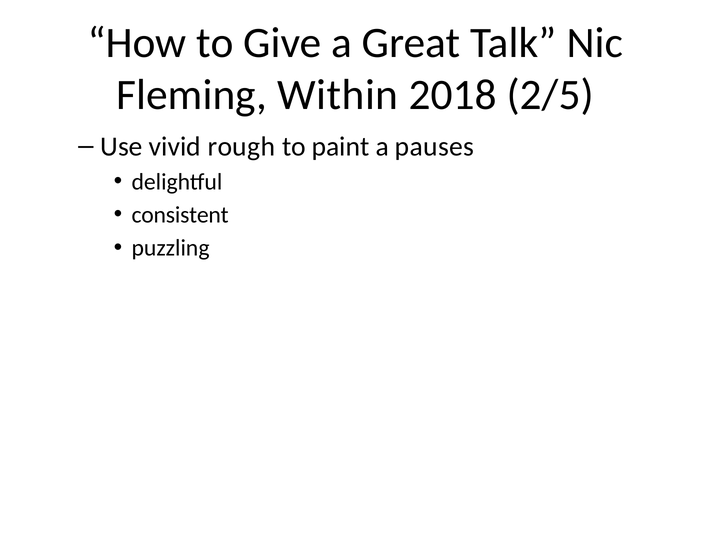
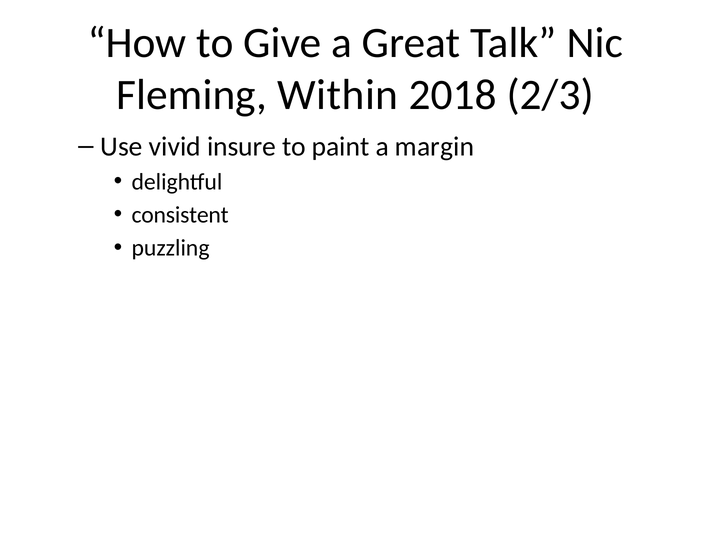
2/5: 2/5 -> 2/3 (550, 95)
rough: rough -> insure (242, 147)
pauses: pauses -> margin (435, 147)
